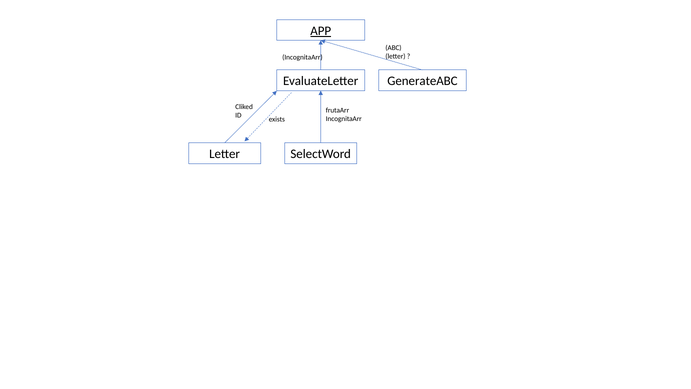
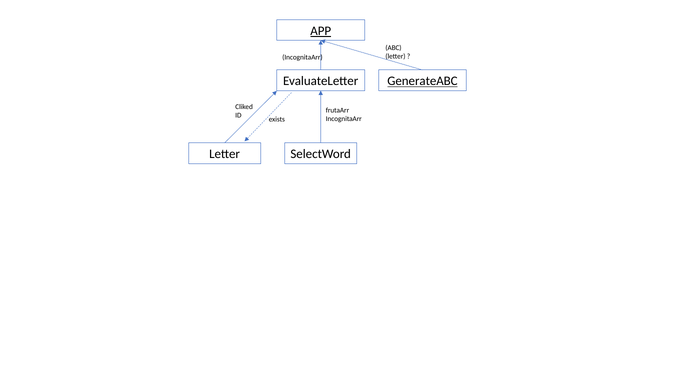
GenerateABC underline: none -> present (422, 81)
